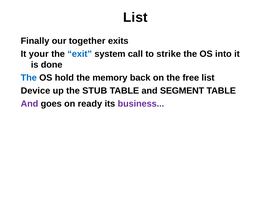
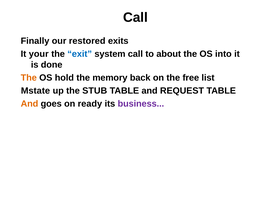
List: List -> Call (135, 18)
together: together -> restored (87, 41)
strike: strike -> about (169, 54)
The colour: blue -> orange (29, 78)
Device: Device -> Mstate (35, 91)
SEGMENT: SEGMENT -> REQUEST (182, 91)
And colour: purple -> orange (29, 104)
